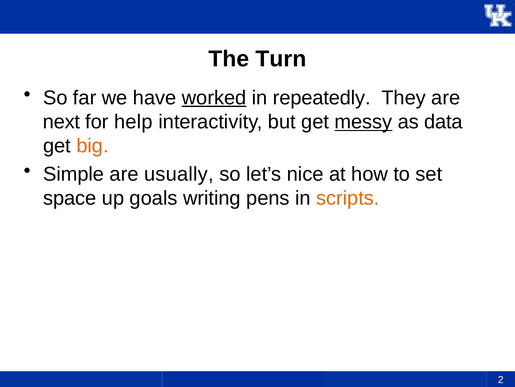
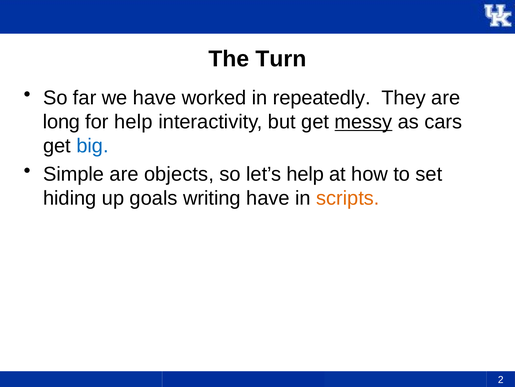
worked underline: present -> none (214, 98)
next: next -> long (61, 122)
data: data -> cars (443, 122)
big colour: orange -> blue (92, 146)
usually: usually -> objects (179, 174)
let’s nice: nice -> help (305, 174)
space: space -> hiding (70, 198)
writing pens: pens -> have (268, 198)
